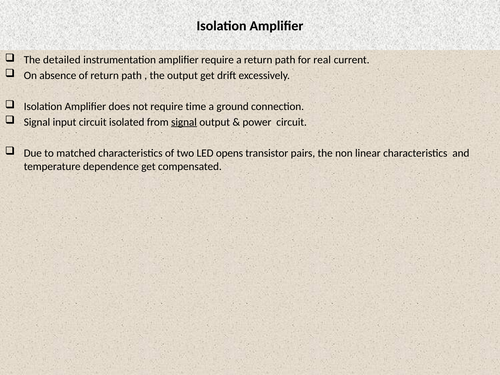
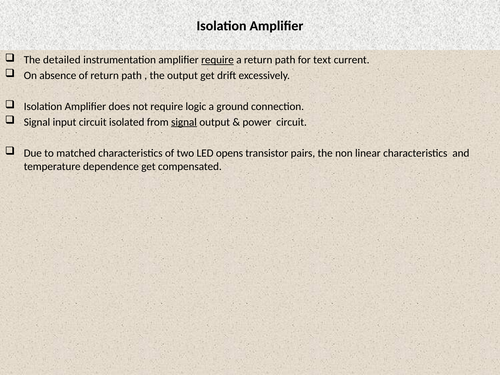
require underline: none -> present (217, 60)
real: real -> text (322, 60)
time: time -> logic (196, 107)
